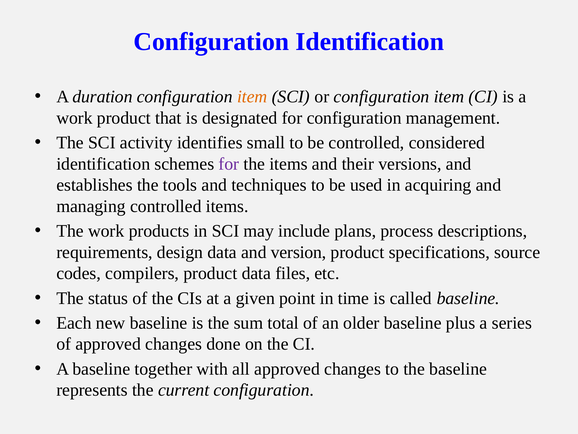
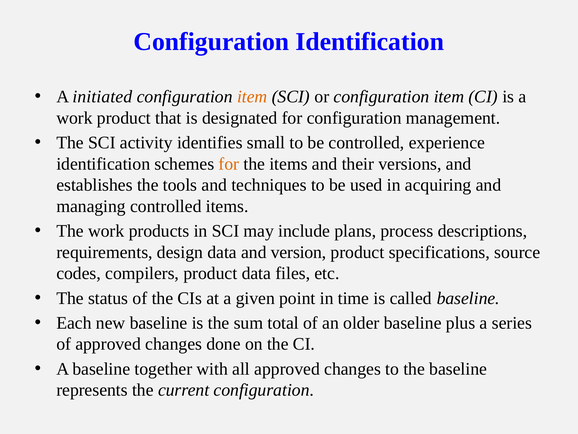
duration: duration -> initiated (102, 97)
considered: considered -> experience (447, 142)
for colour: purple -> orange (229, 164)
